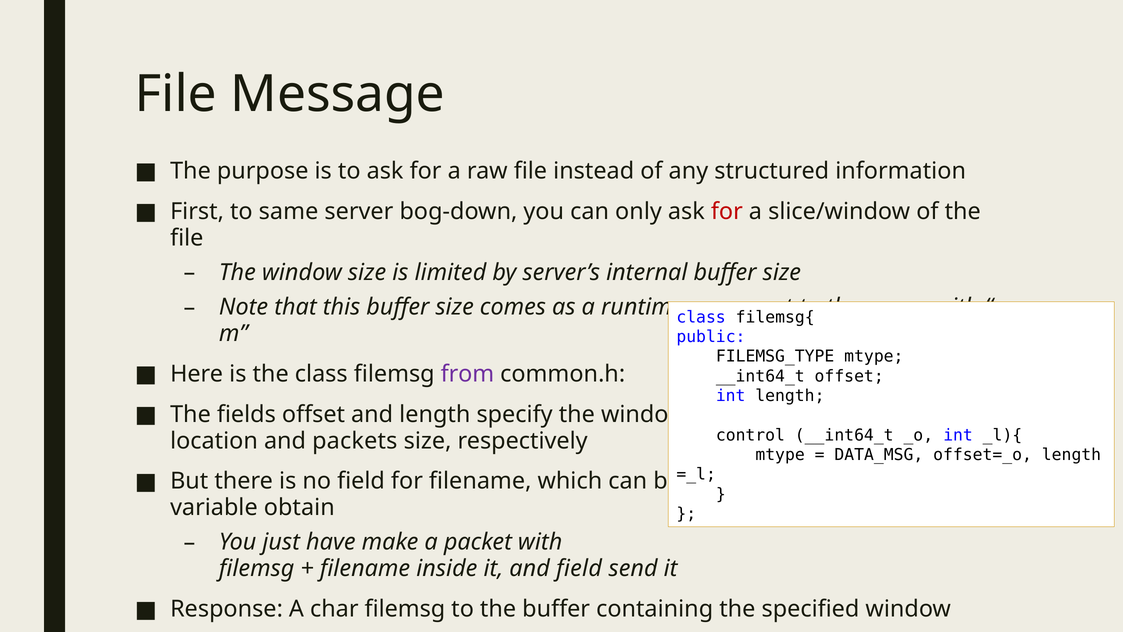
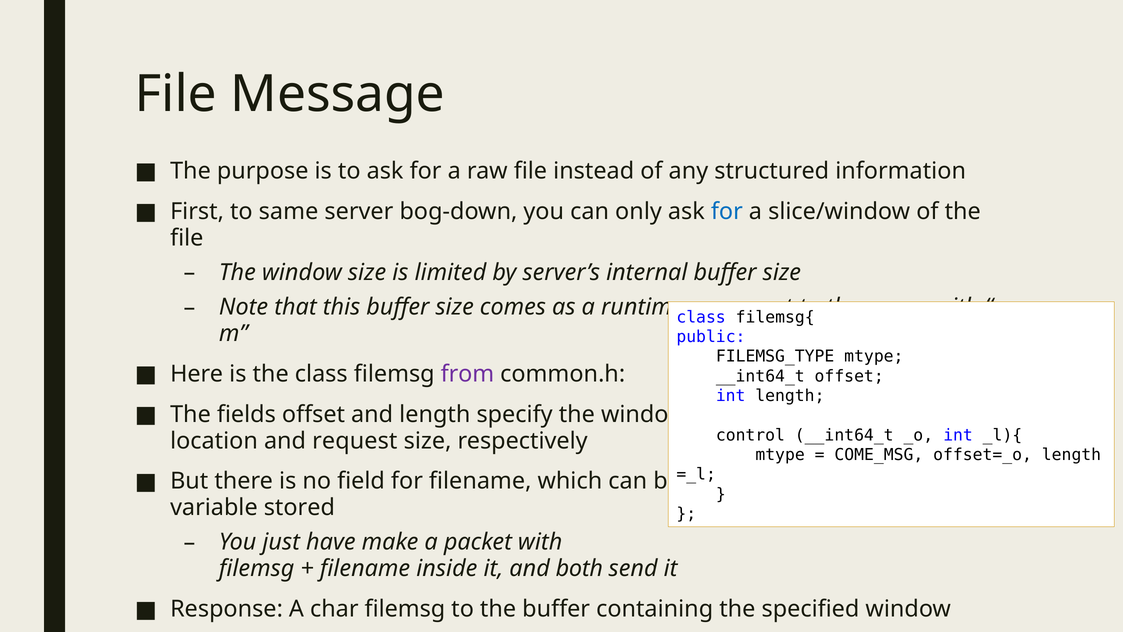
for colour: red -> blue (727, 211)
packets: packets -> request (355, 441)
DATA_MSG: DATA_MSG -> COME_MSG (879, 455)
obtain: obtain -> stored (299, 507)
and field: field -> both (579, 568)
